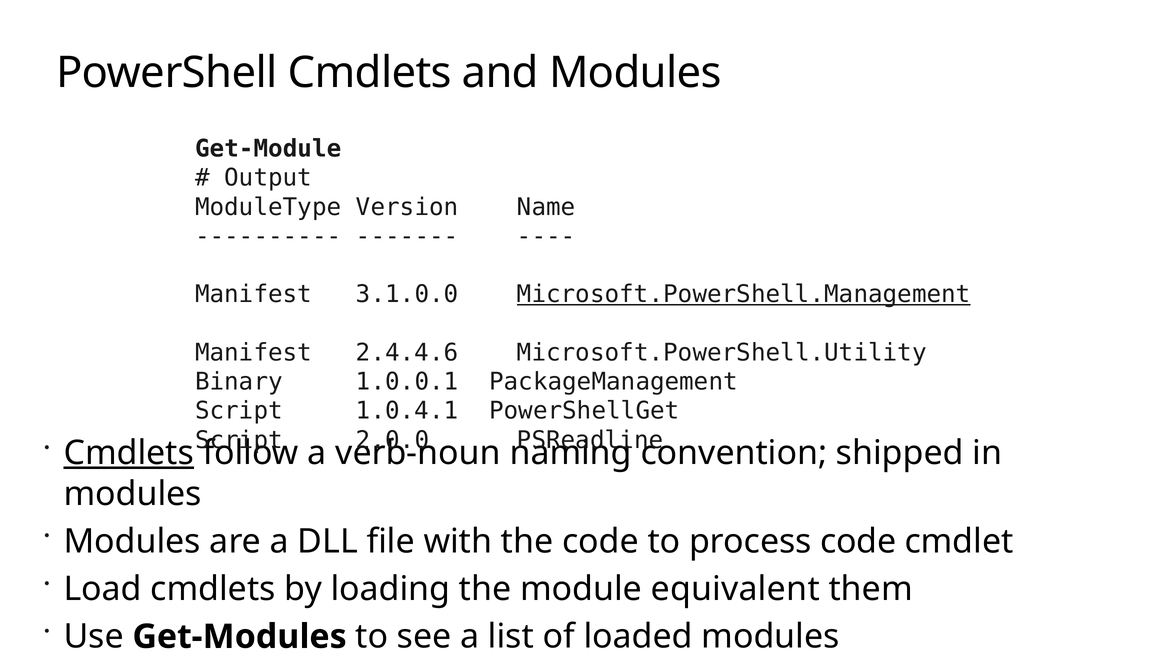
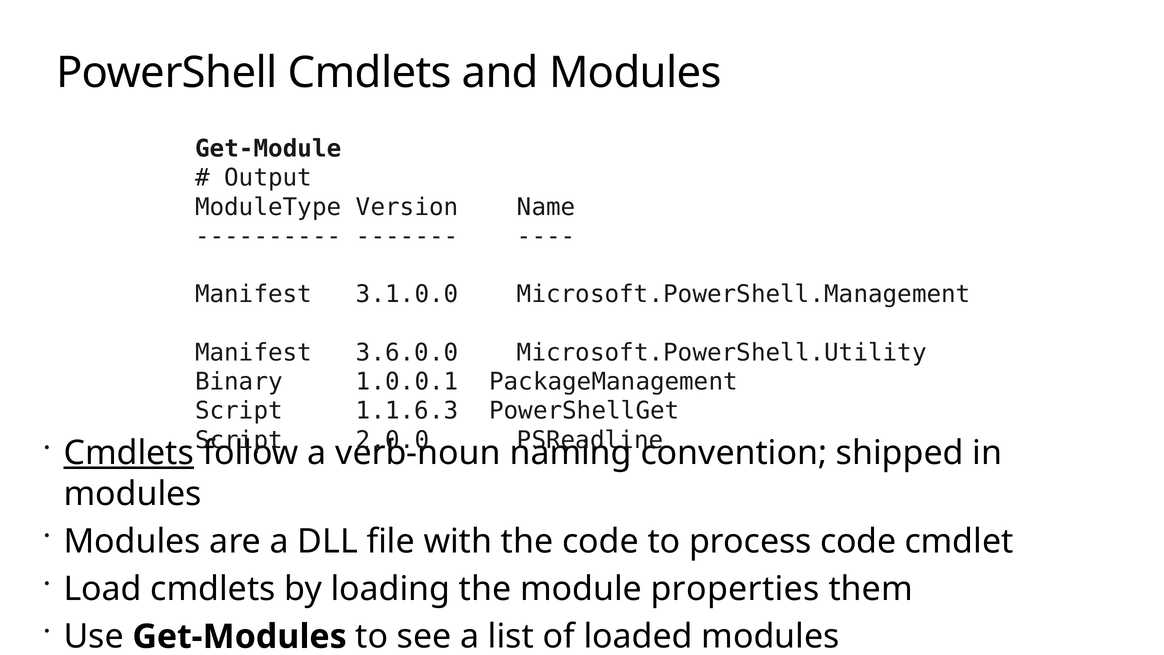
Microsoft.PowerShell.Management underline: present -> none (744, 294)
2.4.4.6: 2.4.4.6 -> 3.6.0.0 (407, 353)
1.0.4.1: 1.0.4.1 -> 1.1.6.3 (407, 411)
equivalent: equivalent -> properties (735, 589)
